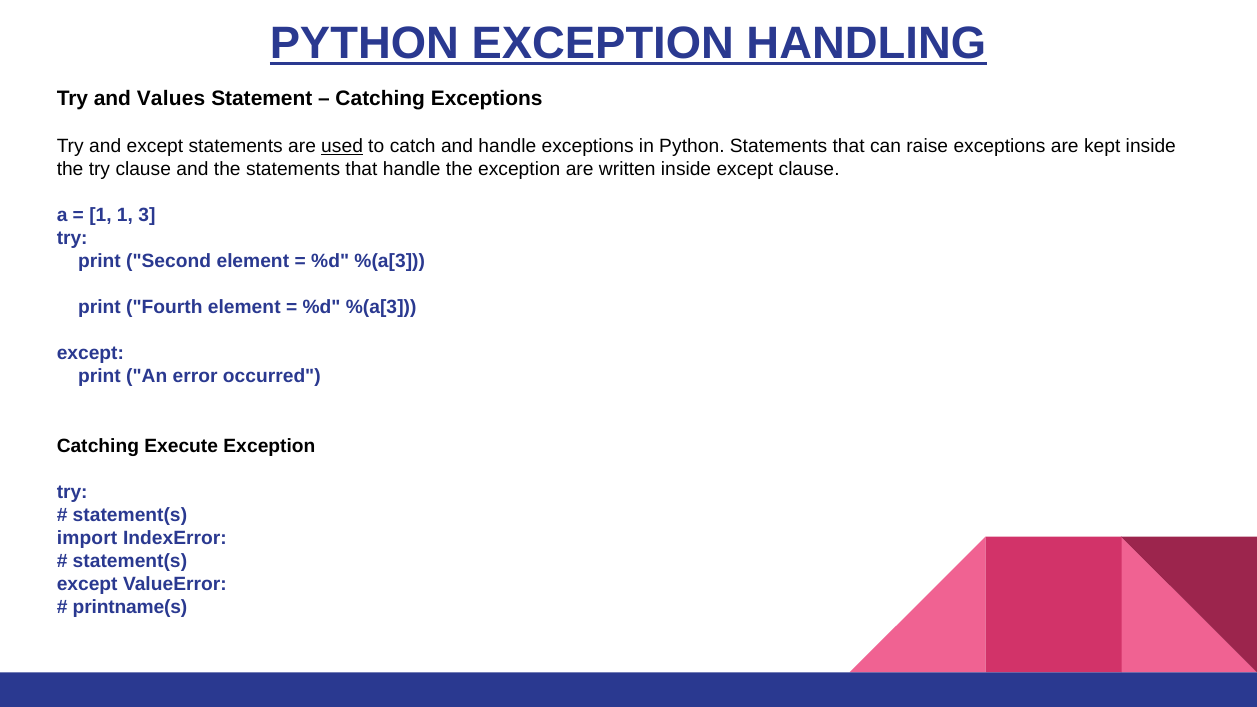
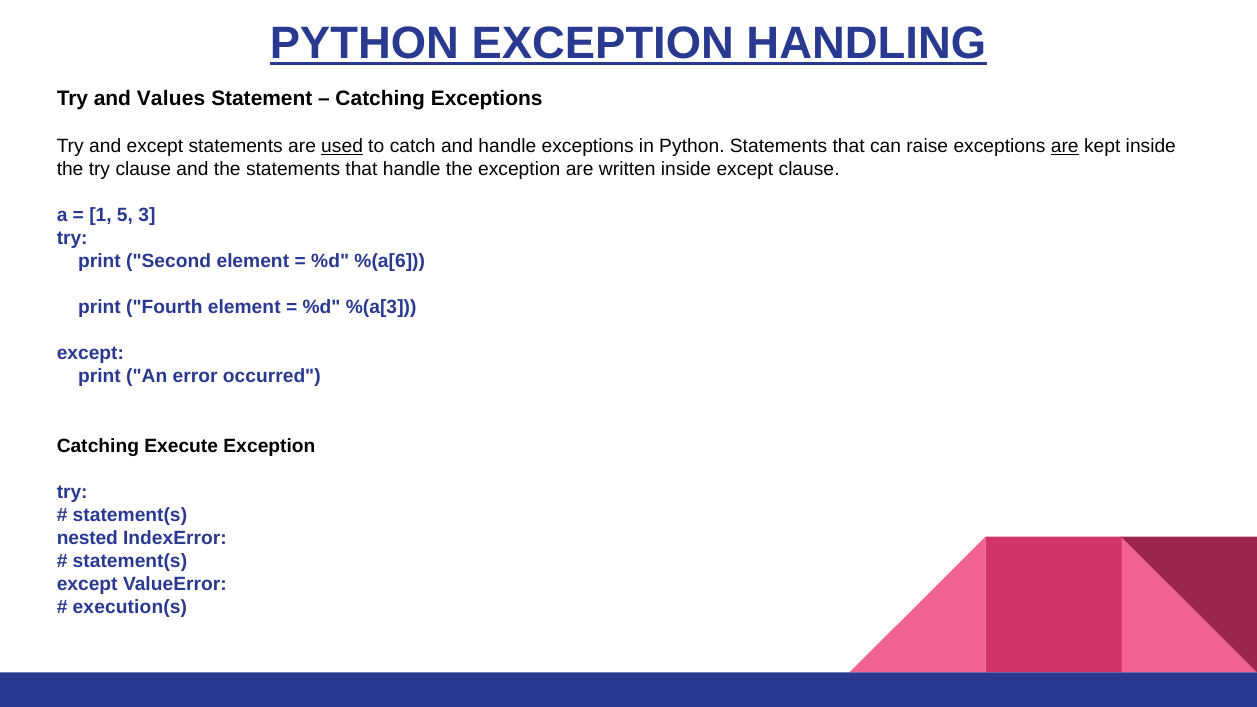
are underline: none -> present (1065, 146)
1 1: 1 -> 5 (125, 215)
%(a[3: %(a[3 -> %(a[6 (390, 261)
import: import -> nested (87, 538)
printname(s: printname(s -> execution(s (130, 607)
